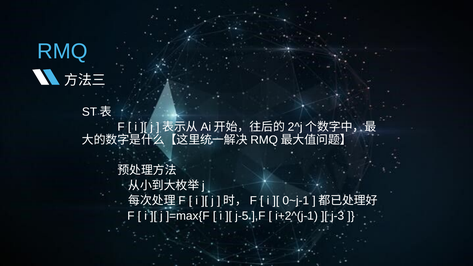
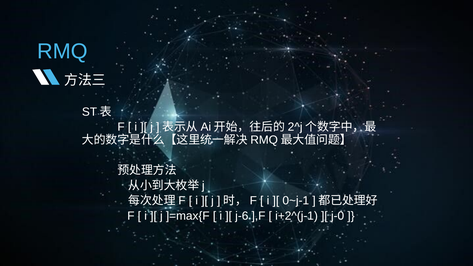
j-5: j-5 -> j-6 (242, 216)
j-3: j-3 -> j-0 (338, 216)
